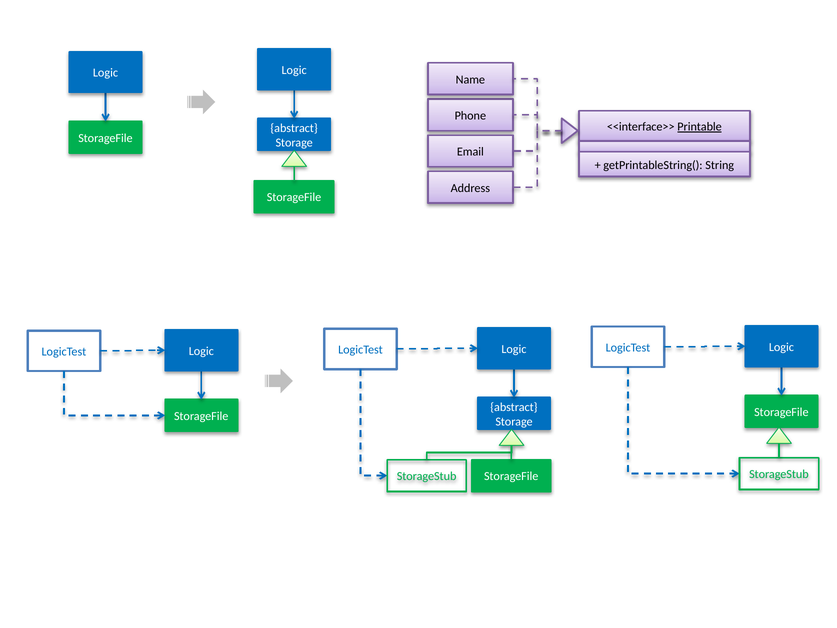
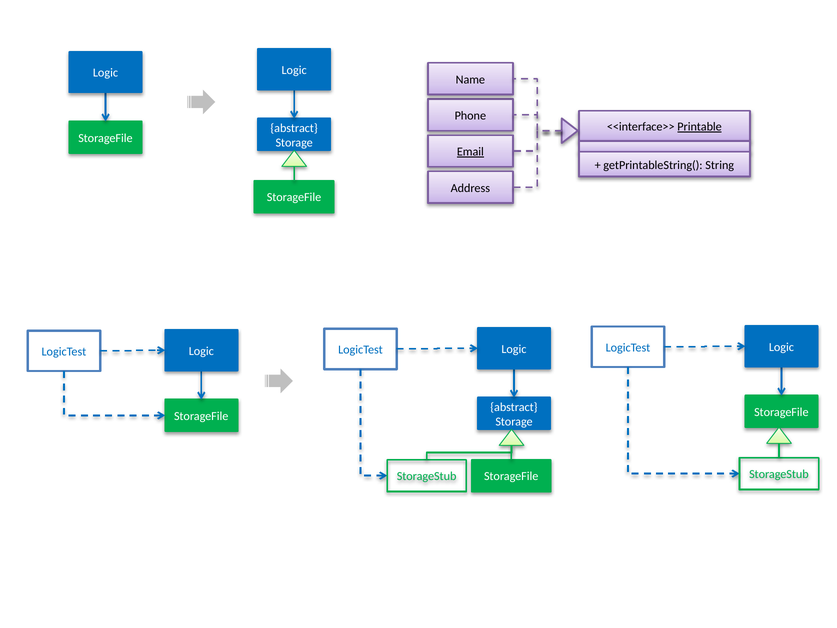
Email underline: none -> present (470, 152)
